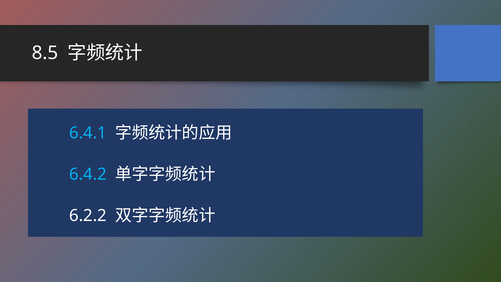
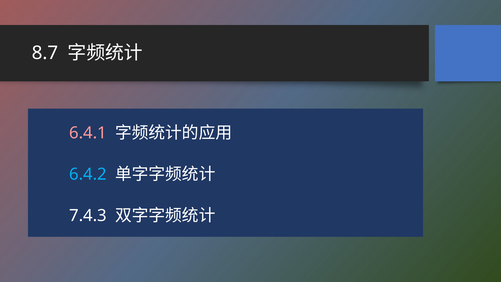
8.5: 8.5 -> 8.7 (45, 53)
6.4.1 colour: light blue -> pink (88, 133)
6.2.2: 6.2.2 -> 7.4.3 (88, 216)
